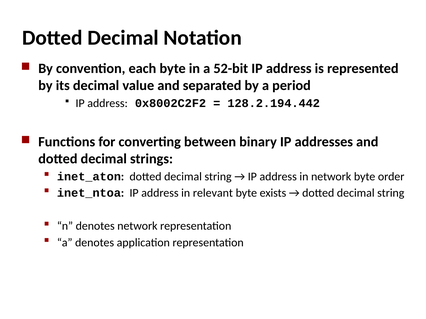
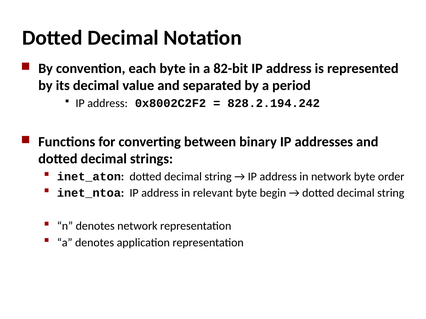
52-bit: 52-bit -> 82-bit (231, 69)
128.2.194.442: 128.2.194.442 -> 828.2.194.242 (274, 103)
exists: exists -> begin (273, 193)
